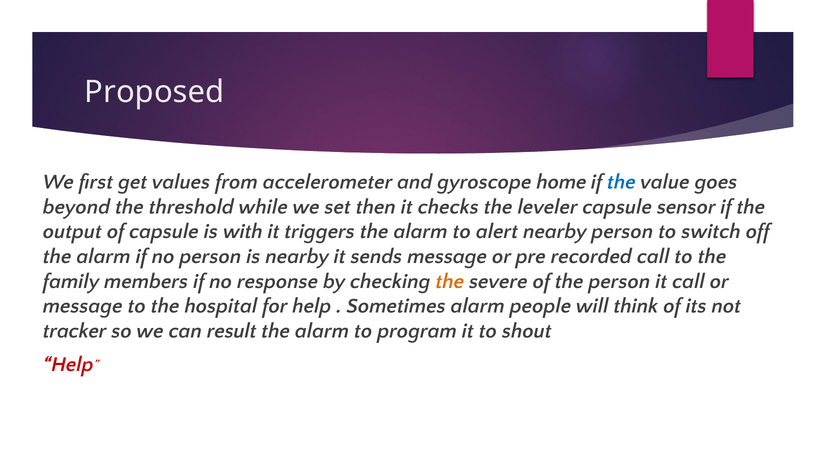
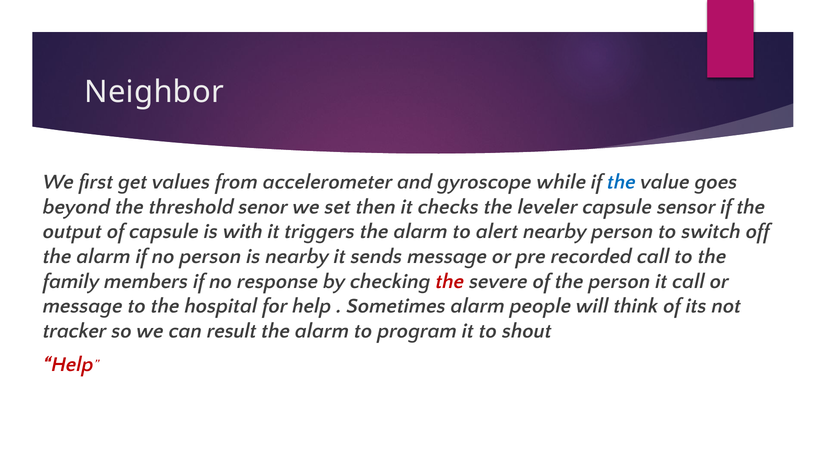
Proposed: Proposed -> Neighbor (154, 92)
home: home -> while (561, 182)
while: while -> senor (263, 207)
the colour: orange -> red (450, 281)
